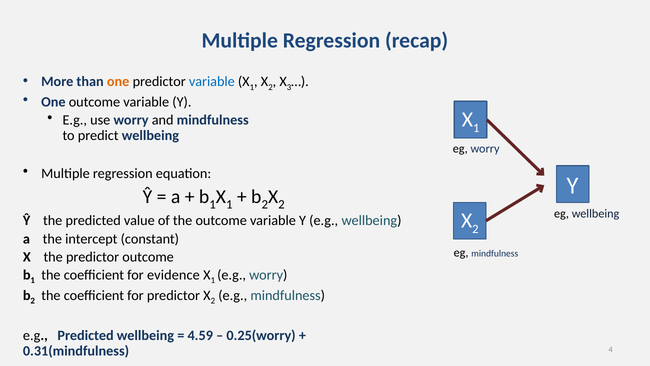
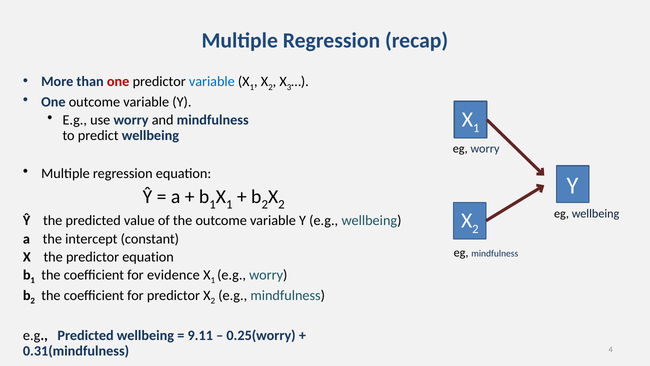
one colour: orange -> red (118, 82)
predictor outcome: outcome -> equation (148, 257)
4.59: 4.59 -> 9.11 (200, 335)
